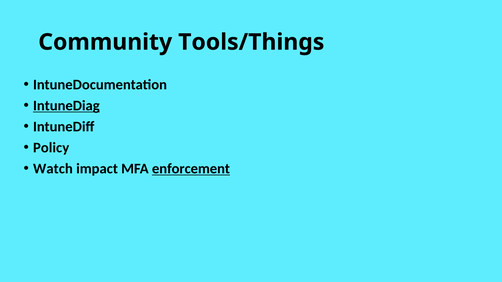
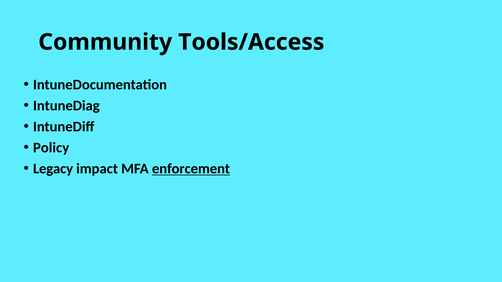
Tools/Things: Tools/Things -> Tools/Access (251, 42)
IntuneDiag underline: present -> none (66, 106)
Watch: Watch -> Legacy (53, 169)
